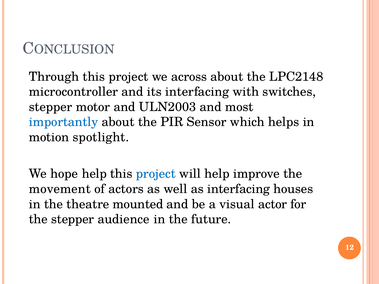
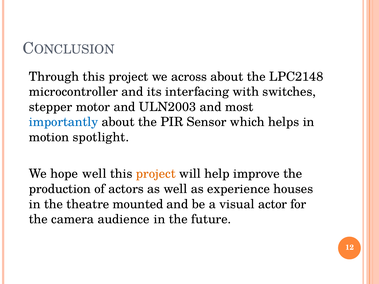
hope help: help -> well (94, 174)
project colour: blue -> orange (156, 174)
movement: movement -> production (60, 189)
as interfacing: interfacing -> experience (239, 189)
the stepper: stepper -> camera (73, 219)
